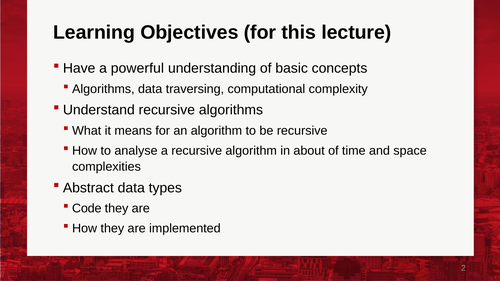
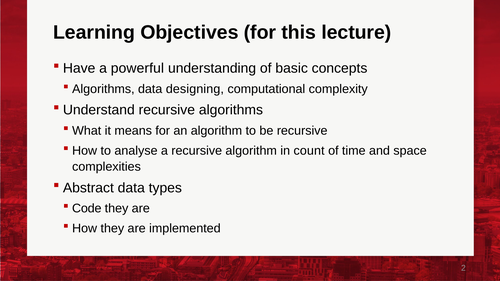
traversing: traversing -> designing (195, 89)
about: about -> count (309, 151)
